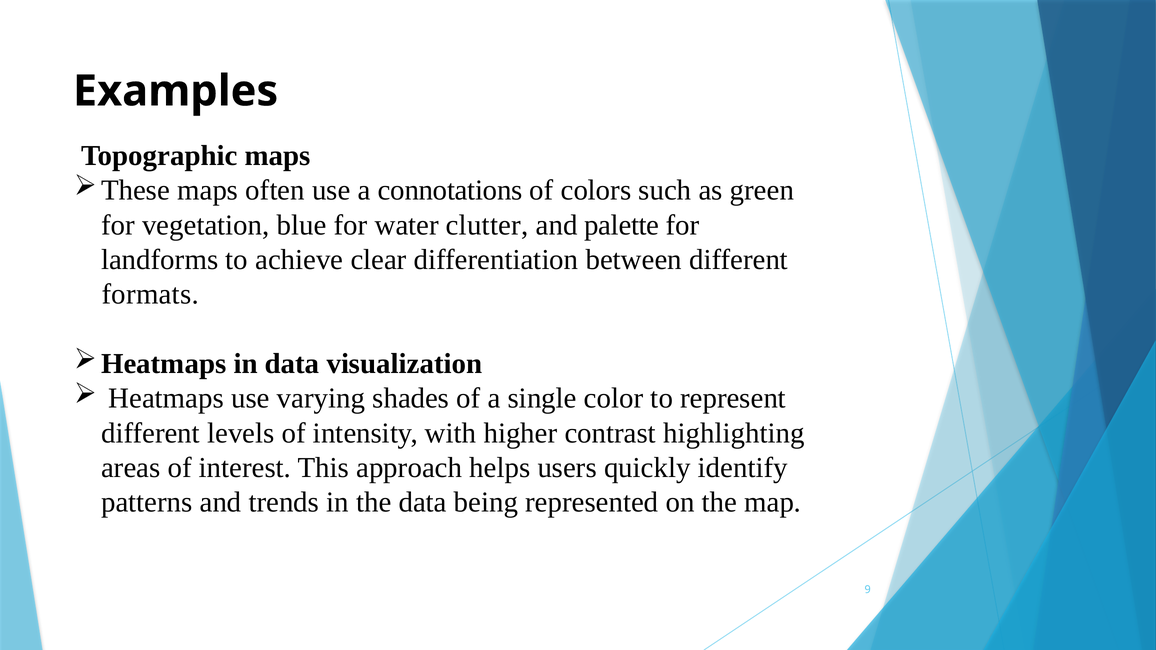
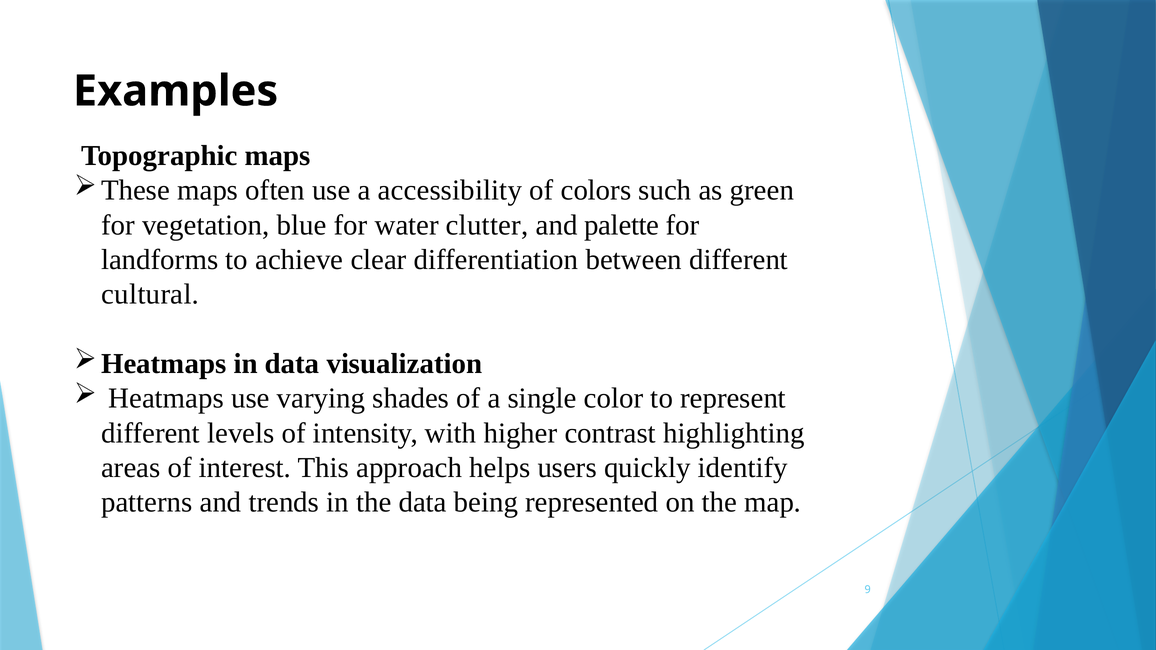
connotations: connotations -> accessibility (450, 190)
formats: formats -> cultural (150, 294)
